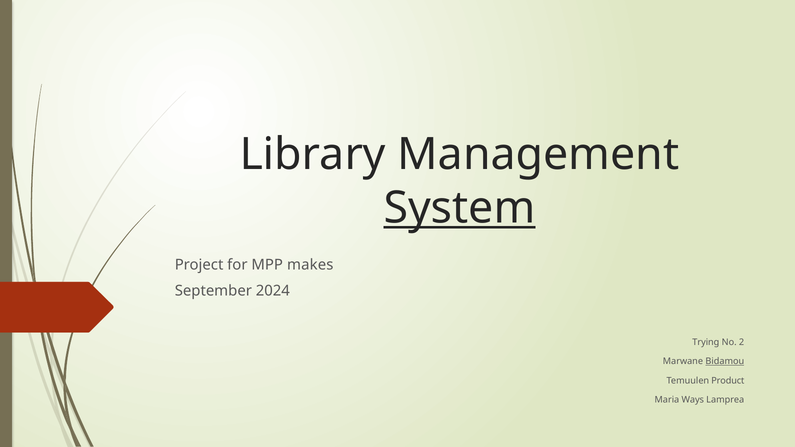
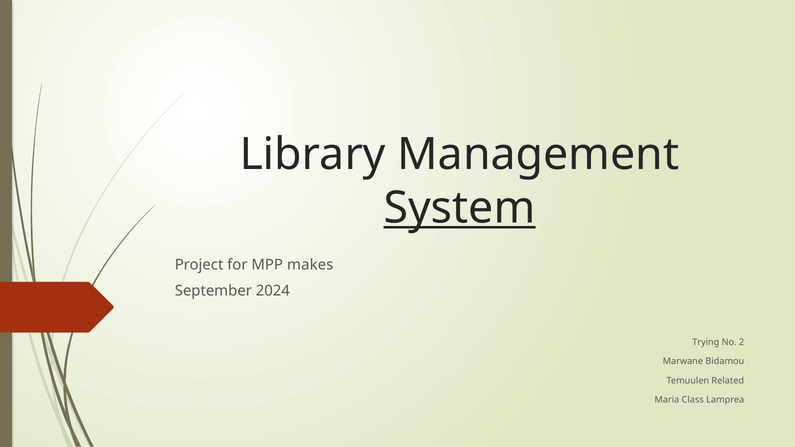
Bidamou underline: present -> none (725, 362)
Product: Product -> Related (728, 381)
Ways: Ways -> Class (693, 400)
